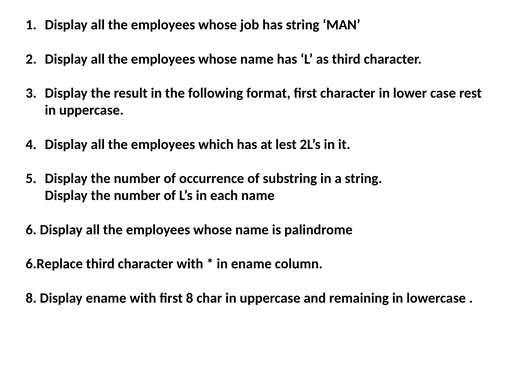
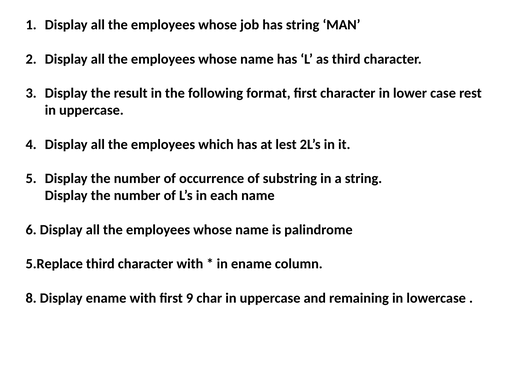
6.Replace: 6.Replace -> 5.Replace (54, 264)
first 8: 8 -> 9 (190, 298)
